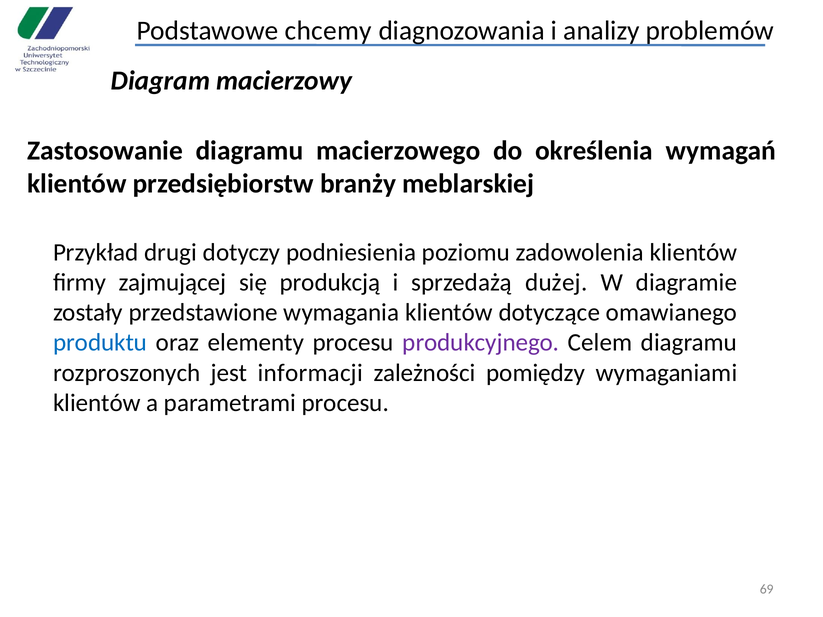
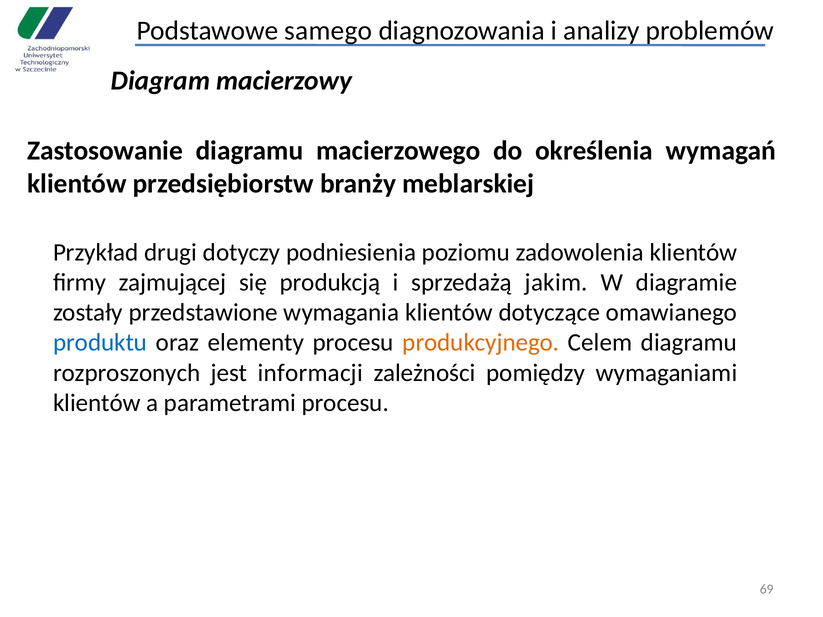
chcemy: chcemy -> samego (328, 31)
dużej: dużej -> jakim (556, 283)
produkcyjnego colour: purple -> orange (481, 343)
